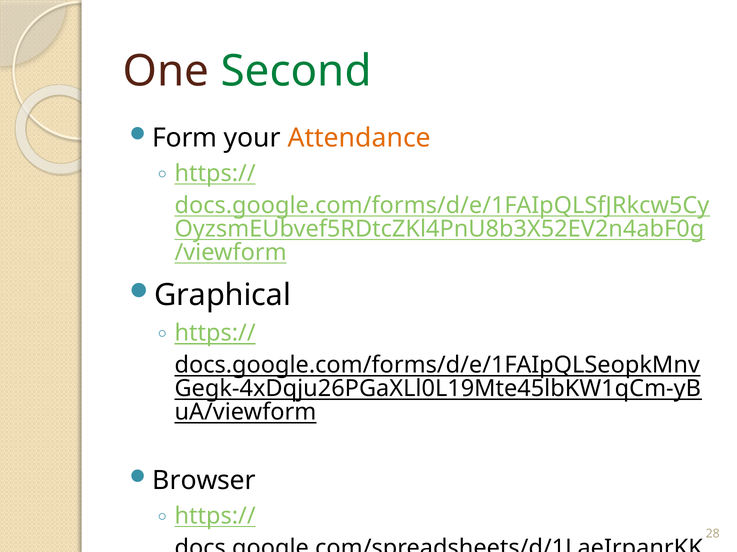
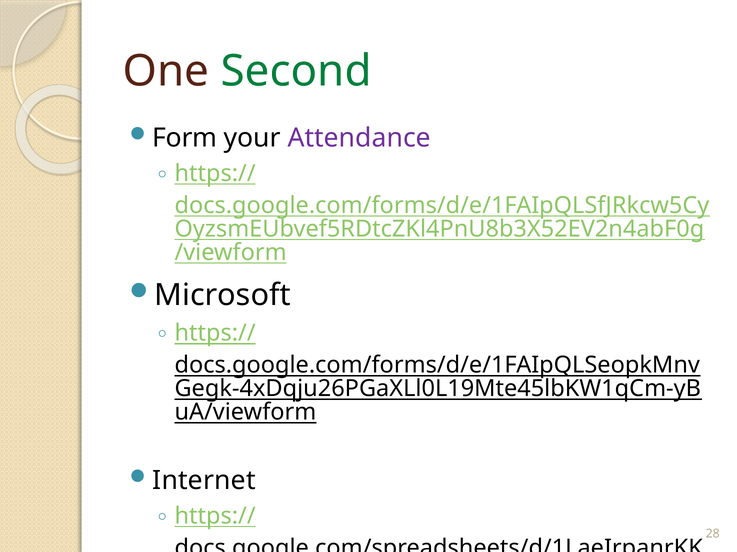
Attendance colour: orange -> purple (359, 138)
Graphical: Graphical -> Microsoft (223, 296)
Browser: Browser -> Internet (204, 481)
